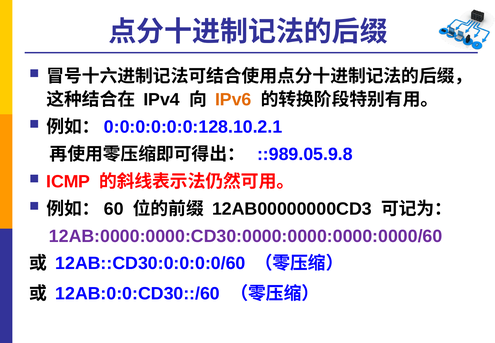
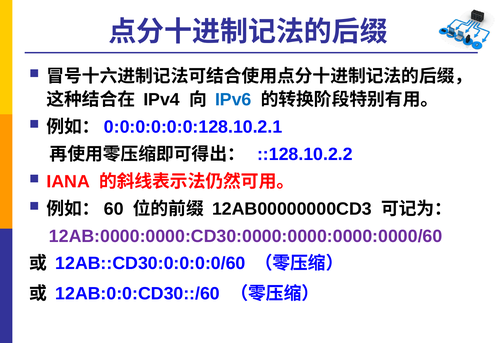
IPv6 colour: orange -> blue (233, 100)
::989.05.9.8: ::989.05.9.8 -> ::128.10.2.2 (305, 154)
ICMP: ICMP -> IANA (68, 181)
